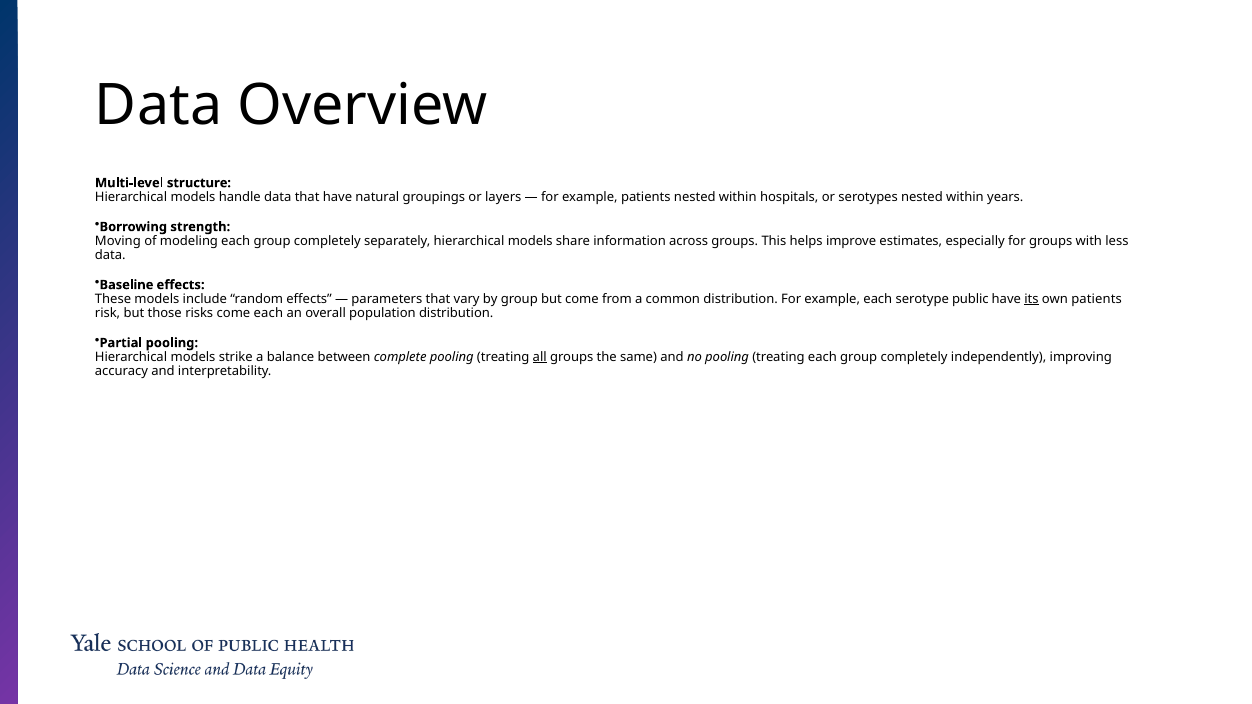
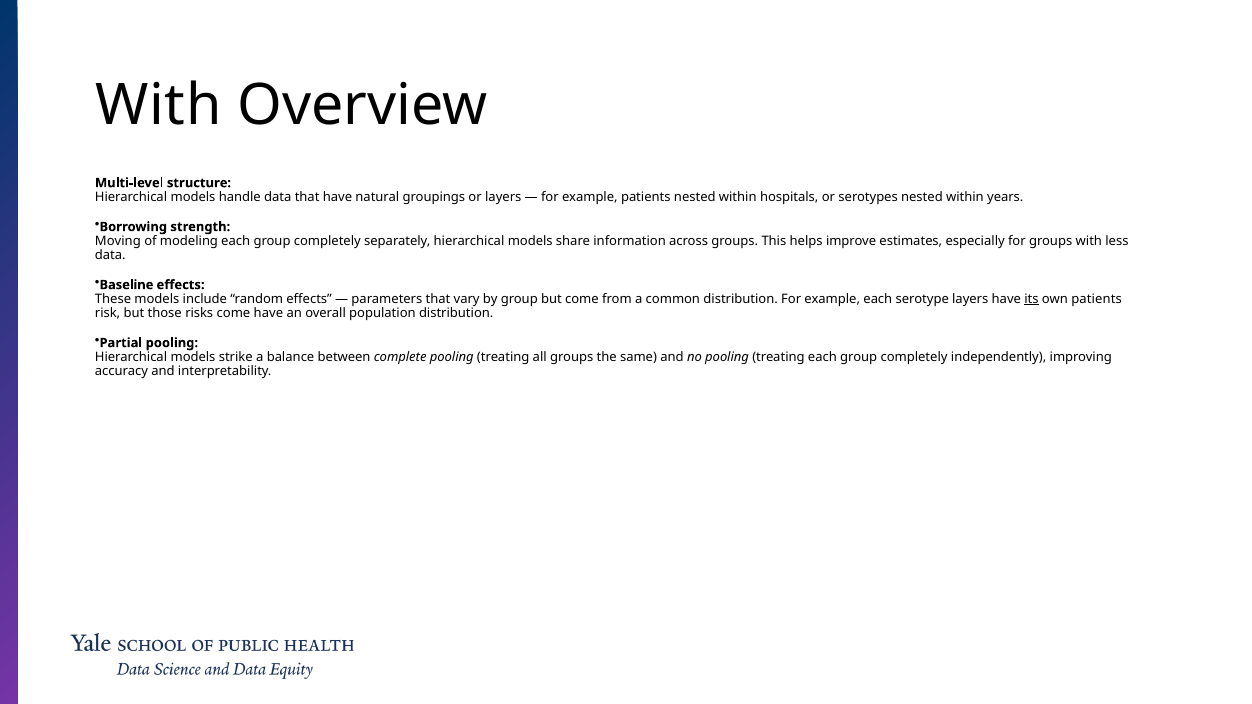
Data: Data -> With (159, 106)
serotype public: public -> layers (970, 299)
come each: each -> have (268, 313)
all underline: present -> none (540, 357)
